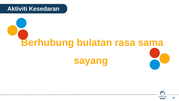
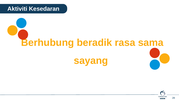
bulatan: bulatan -> beradik (94, 43)
